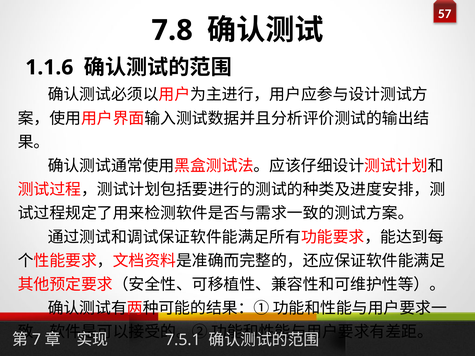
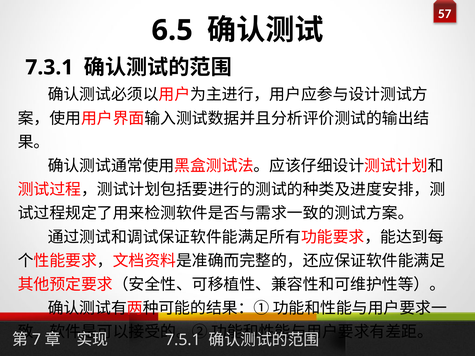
7.8: 7.8 -> 6.5 (172, 30)
1.1.6: 1.1.6 -> 7.3.1 (49, 67)
